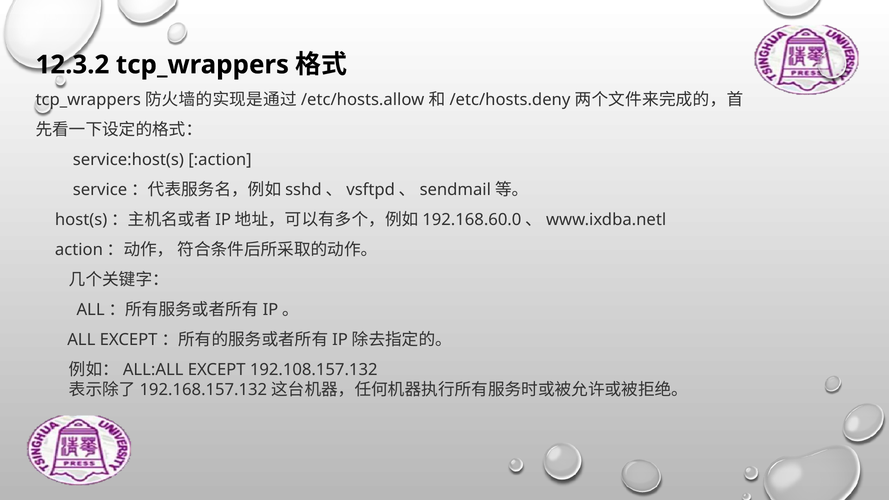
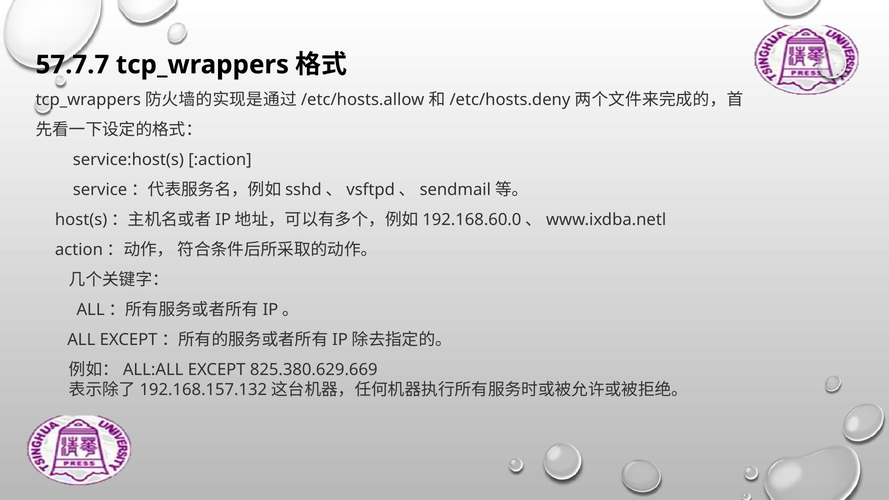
12.3.2: 12.3.2 -> 57.7.7 (72, 65)
192.108.157.132: 192.108.157.132 -> 825.380.629.669 (314, 370)
